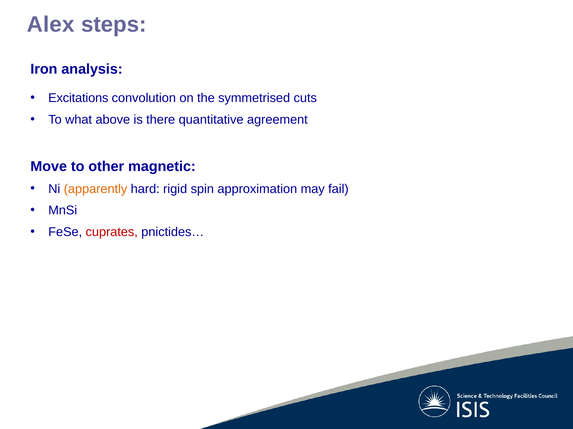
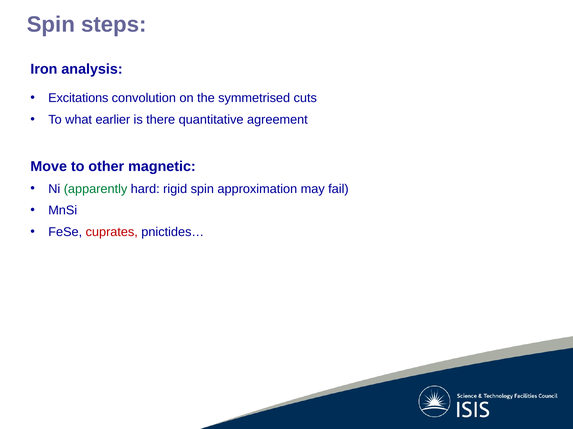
Alex: Alex -> Spin (51, 24)
above: above -> earlier (113, 120)
apparently colour: orange -> green (96, 189)
